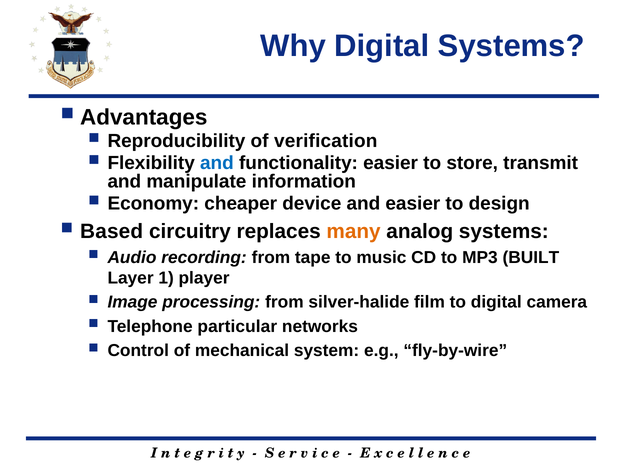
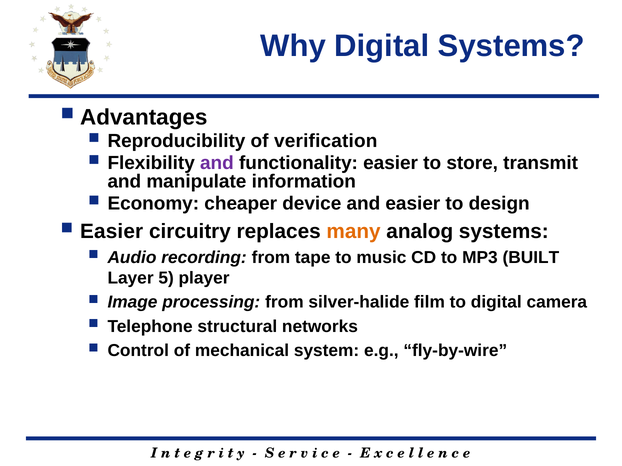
and colour: blue -> purple (217, 163)
Based: Based -> Easier (112, 232)
Layer 1: 1 -> 5 (166, 278)
particular: particular -> structural (237, 327)
